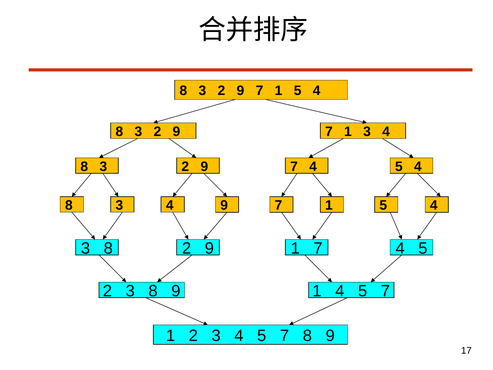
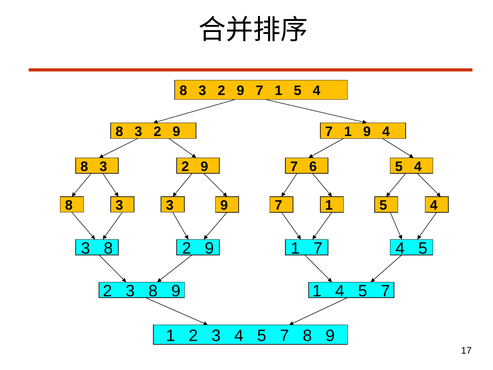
1 3: 3 -> 9 (367, 132)
9 7 4: 4 -> 6 (313, 166)
8 3 4: 4 -> 3 (170, 205)
